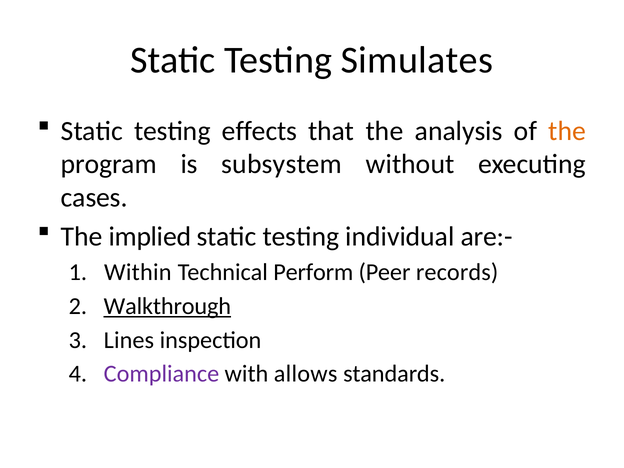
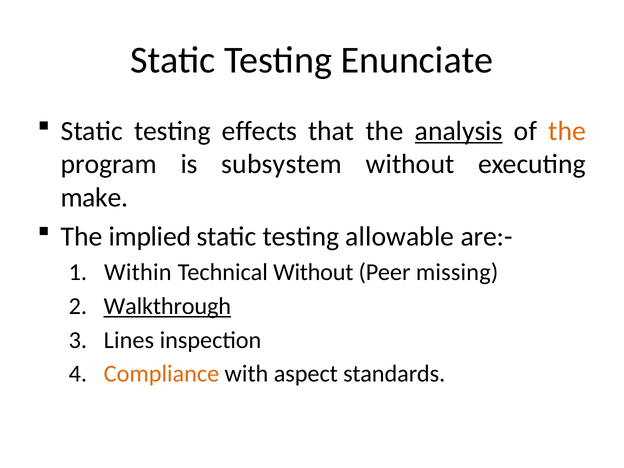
Simulates: Simulates -> Enunciate (417, 60)
analysis underline: none -> present (459, 131)
cases: cases -> make (94, 198)
individual: individual -> allowable (400, 236)
Technical Perform: Perform -> Without (313, 272)
records: records -> missing (457, 272)
Compliance colour: purple -> orange (161, 374)
allows: allows -> aspect (306, 374)
